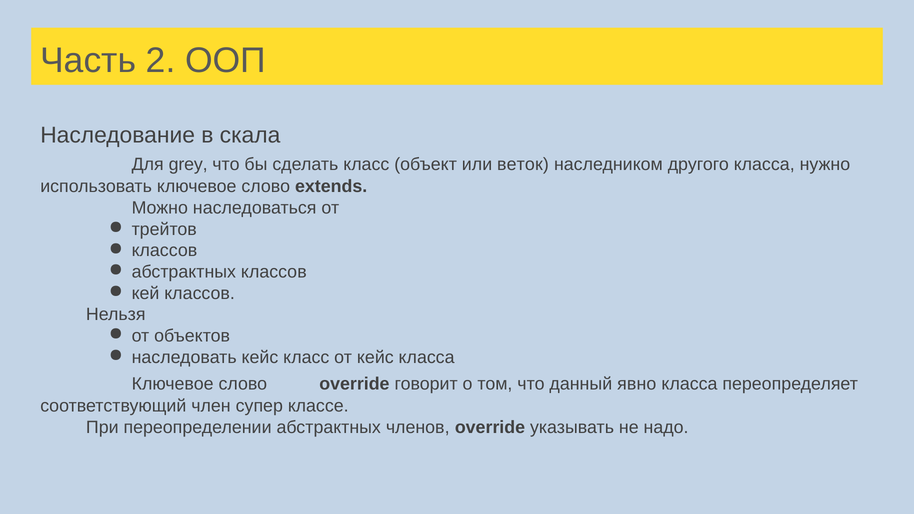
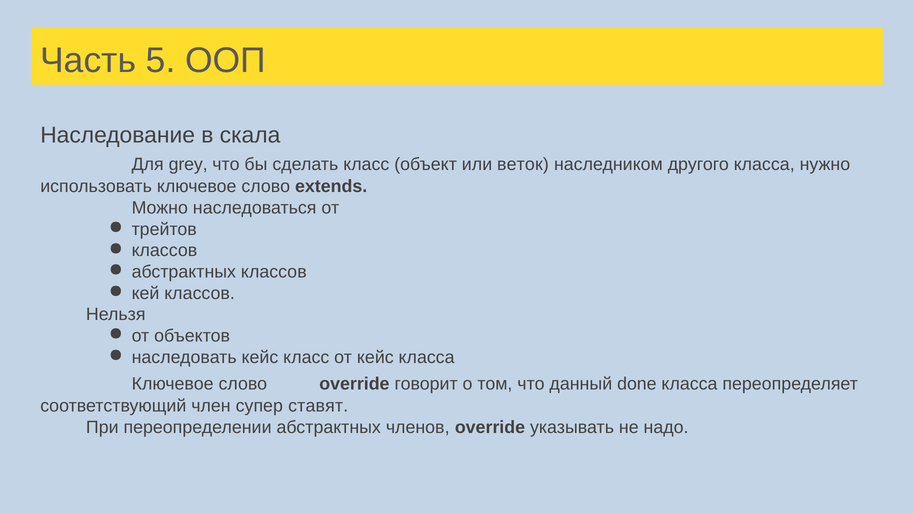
2: 2 -> 5 (161, 61)
явно: явно -> done (637, 384)
классе: классе -> ставят (318, 406)
